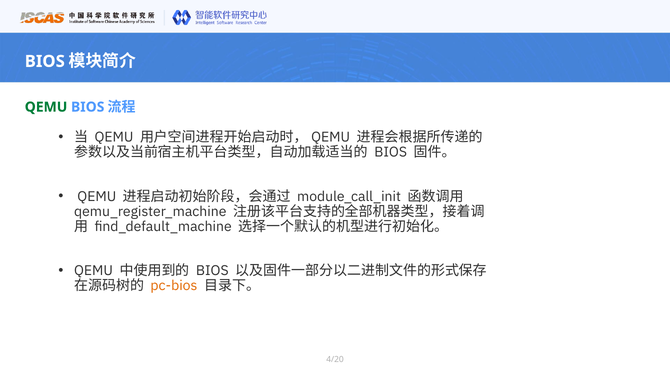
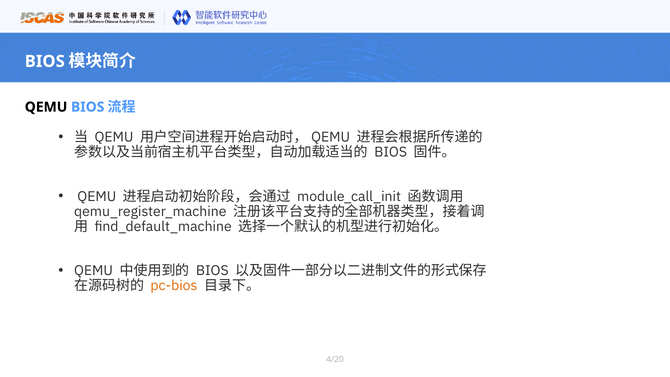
QEMU colour: green -> black (46, 107)
